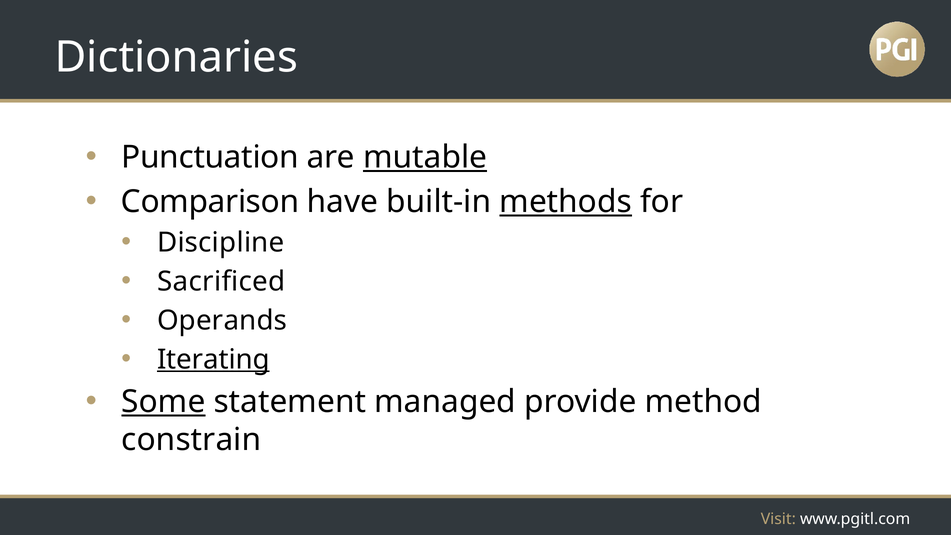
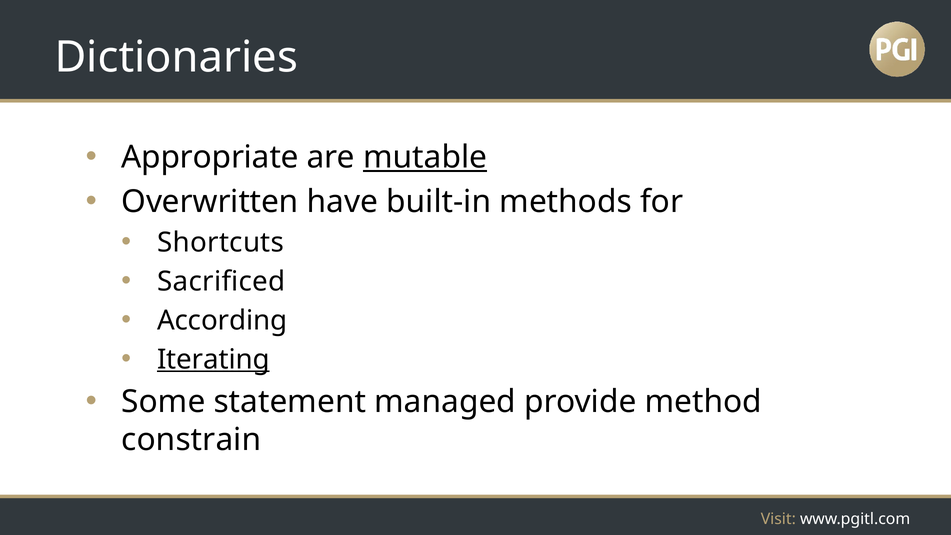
Punctuation: Punctuation -> Appropriate (210, 157)
Comparison: Comparison -> Overwritten (210, 202)
methods underline: present -> none (566, 202)
Discipline: Discipline -> Shortcuts (221, 243)
Operands: Operands -> According (222, 321)
Some underline: present -> none (163, 402)
